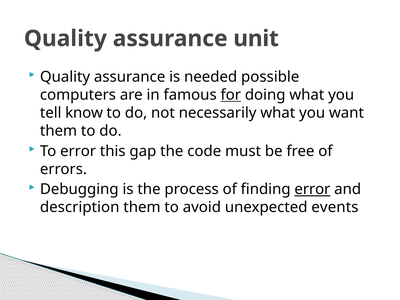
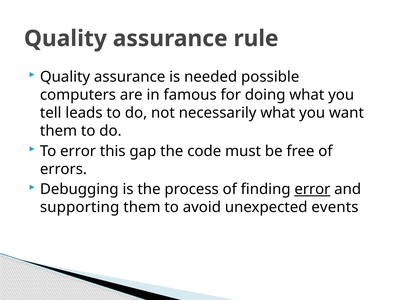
unit: unit -> rule (256, 39)
for underline: present -> none (231, 95)
know: know -> leads (84, 113)
description: description -> supporting (80, 207)
